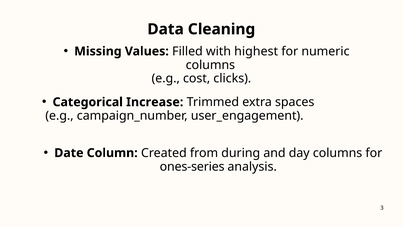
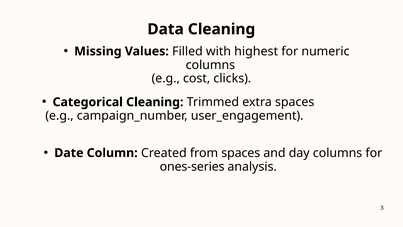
Categorical Increase: Increase -> Cleaning (155, 102)
from during: during -> spaces (241, 153)
